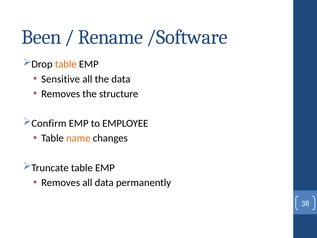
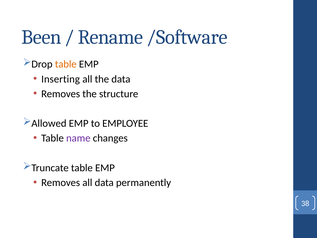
Sensitive: Sensitive -> Inserting (61, 79)
Confirm: Confirm -> Allowed (49, 123)
name colour: orange -> purple (78, 138)
